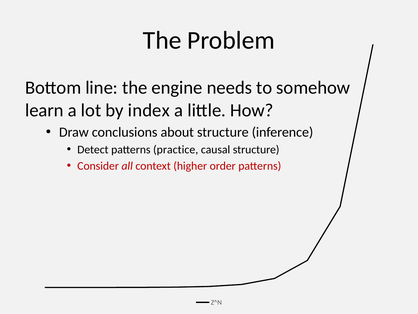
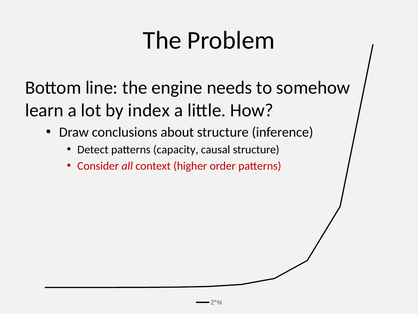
practice: practice -> capacity (176, 149)
